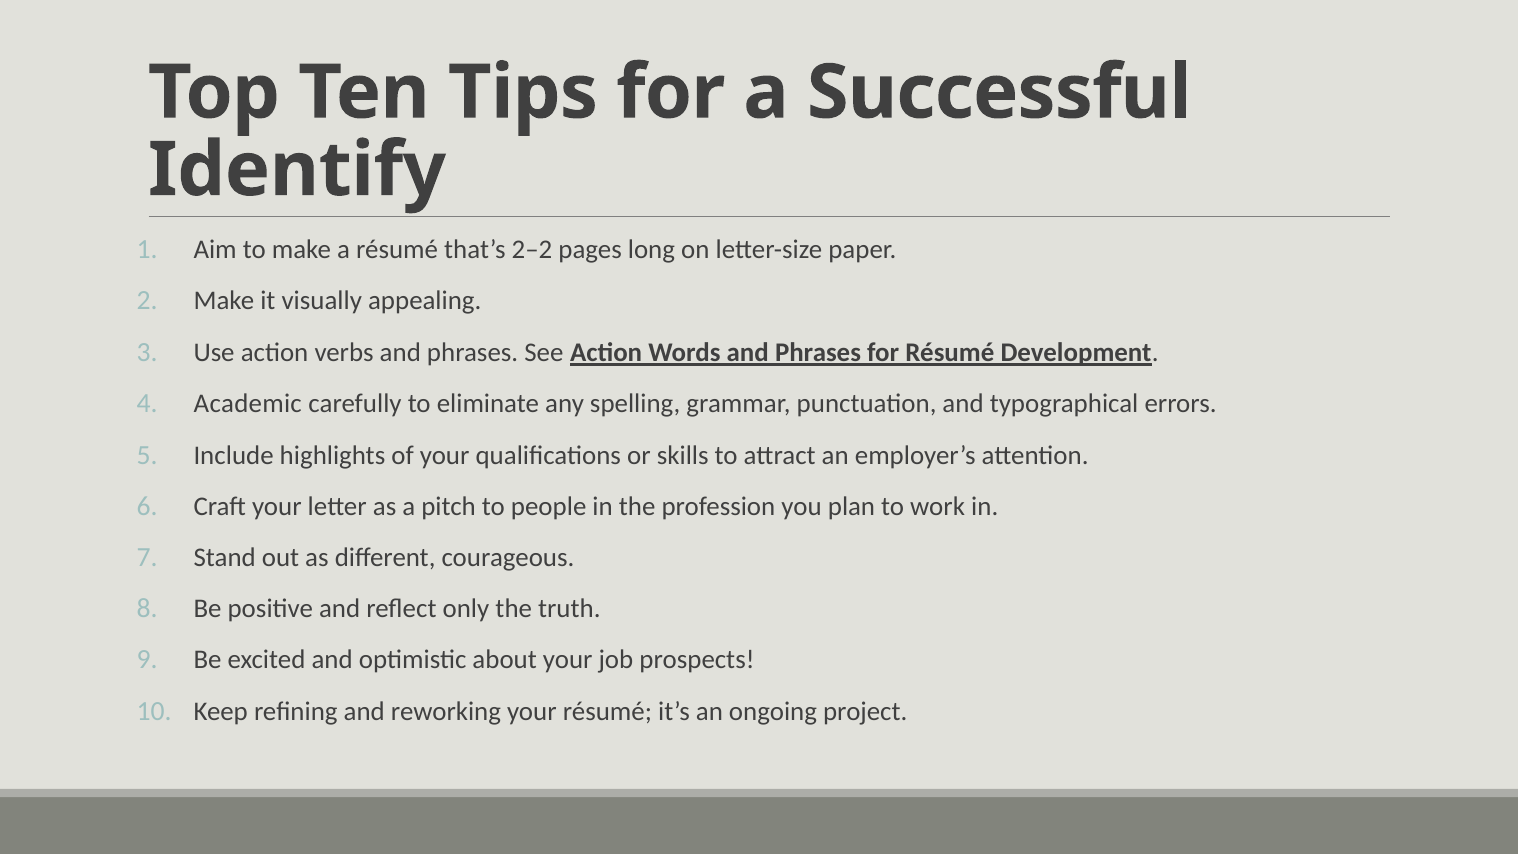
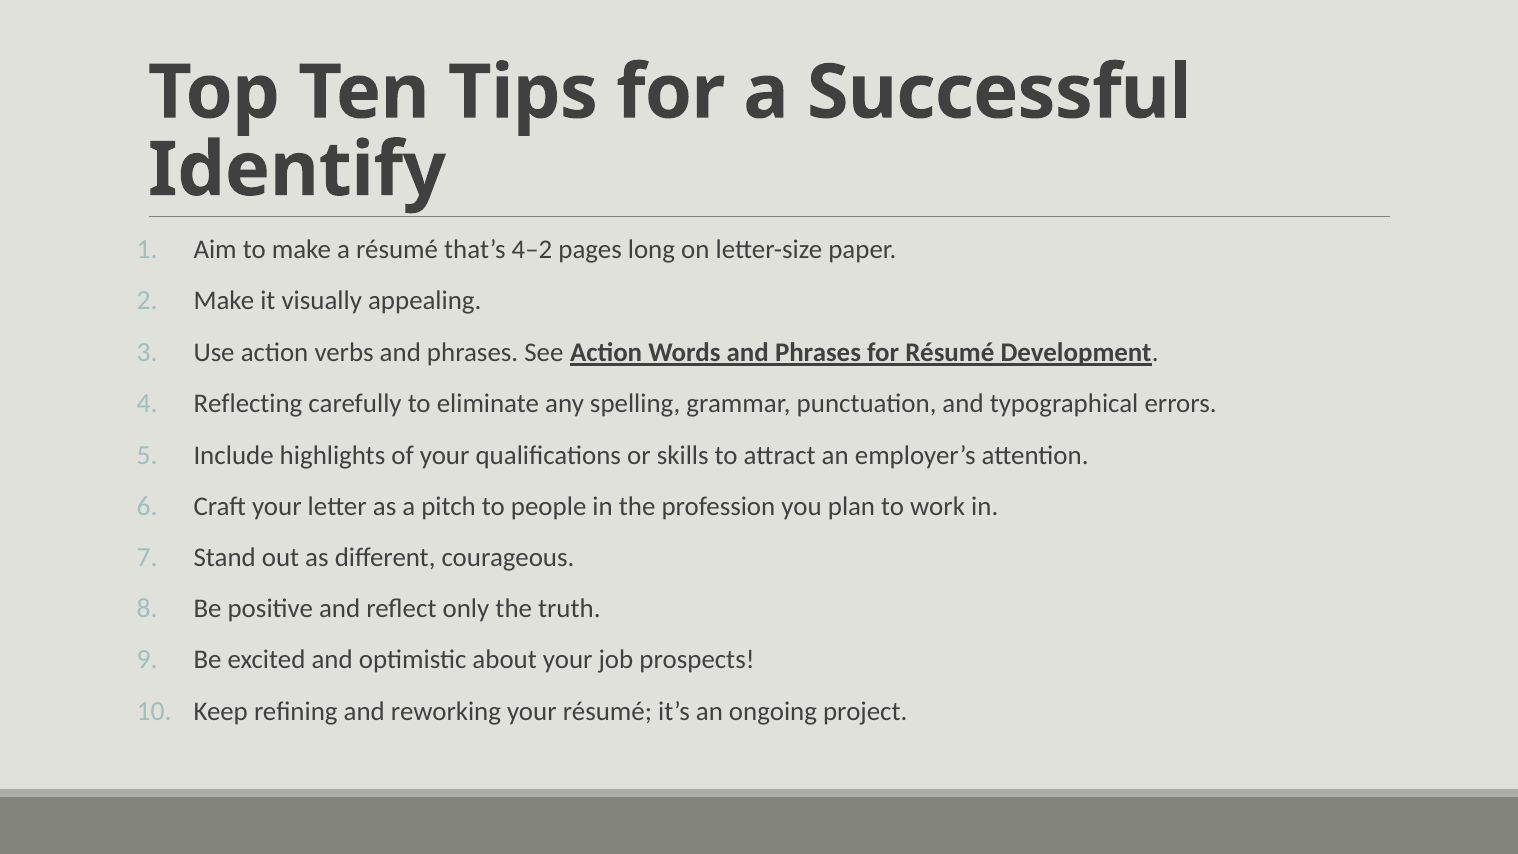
2–2: 2–2 -> 4–2 (532, 250)
Academic: Academic -> Reflecting (248, 404)
